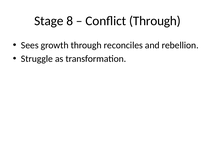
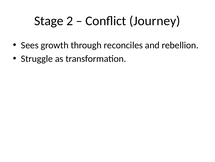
8: 8 -> 2 (70, 21)
Conflict Through: Through -> Journey (155, 21)
